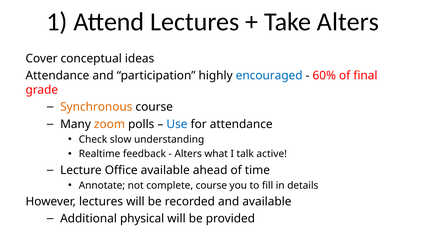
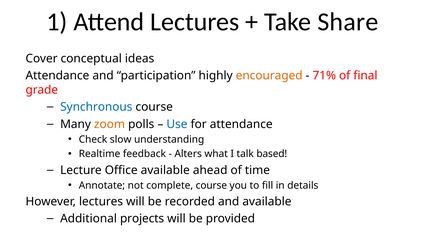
Take Alters: Alters -> Share (348, 22)
encouraged colour: blue -> orange (269, 76)
60%: 60% -> 71% (324, 76)
Synchronous colour: orange -> blue (96, 107)
active: active -> based (272, 154)
physical: physical -> projects (142, 218)
